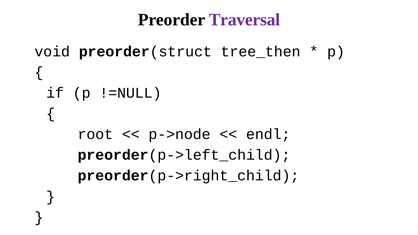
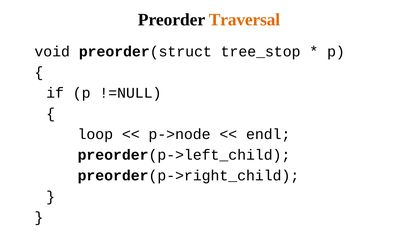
Traversal colour: purple -> orange (244, 20)
tree_then: tree_then -> tree_stop (261, 52)
root: root -> loop (95, 134)
